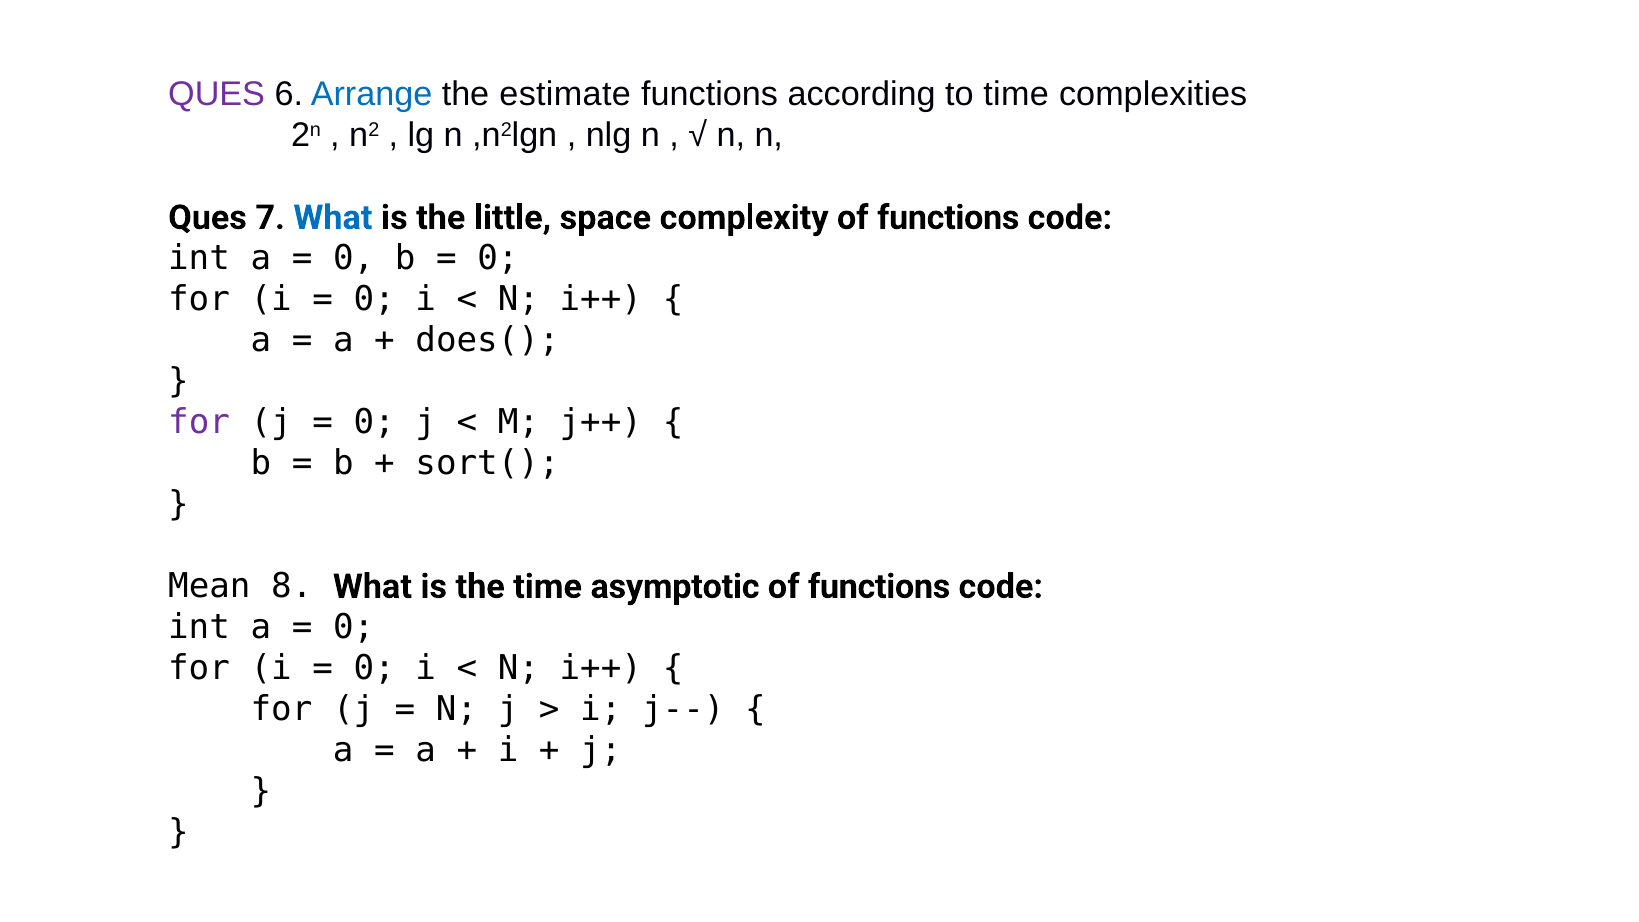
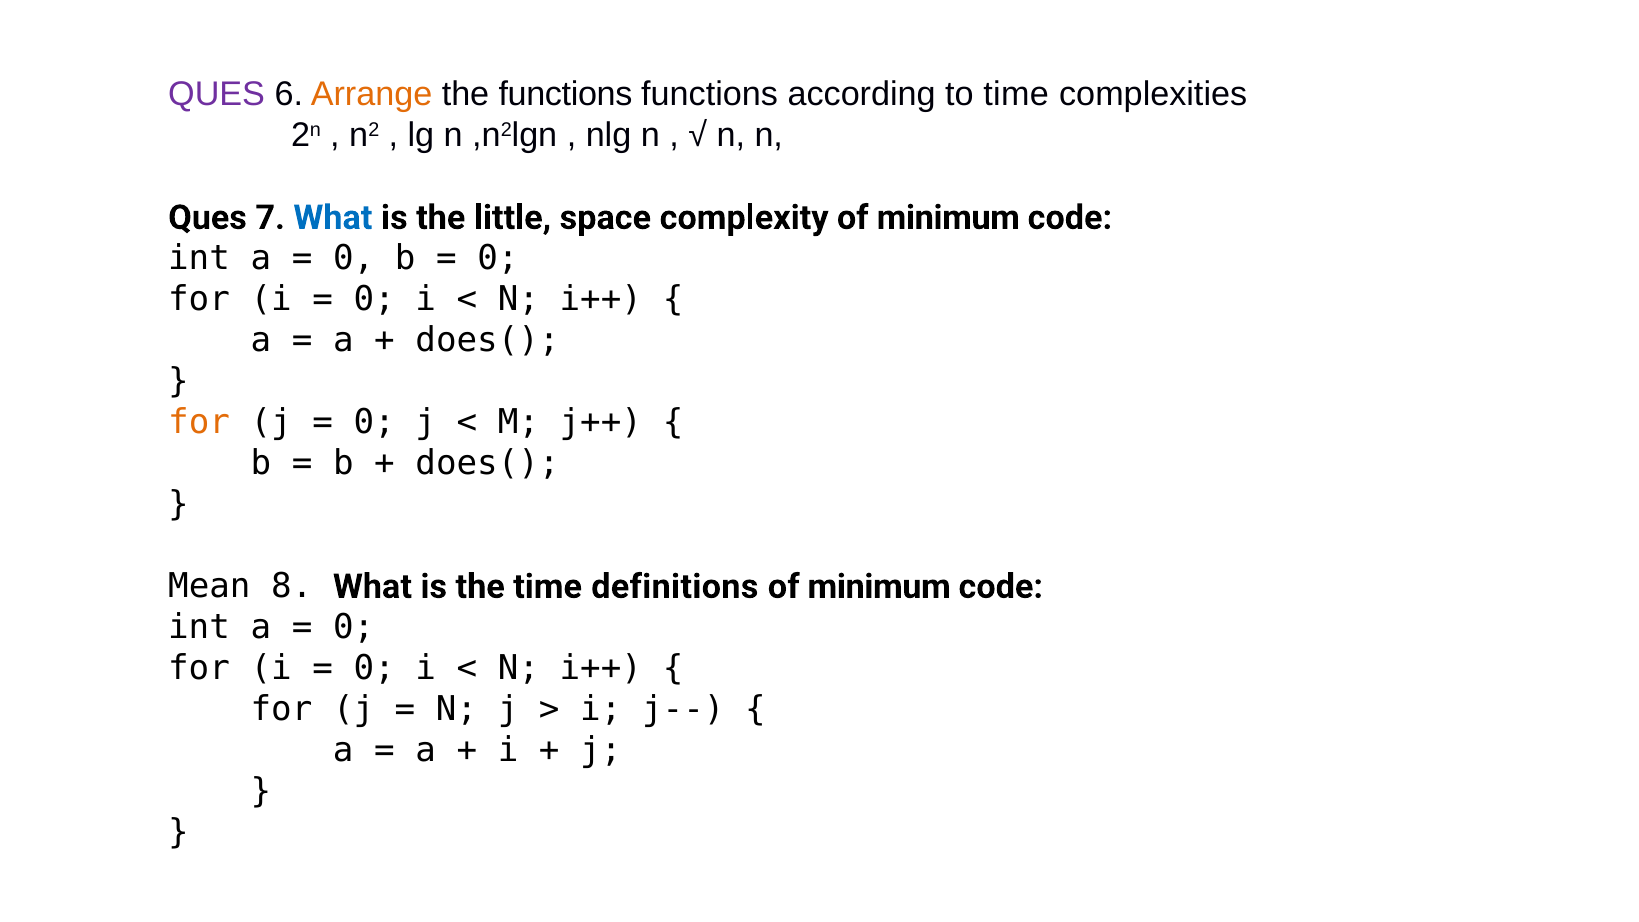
Arrange colour: blue -> orange (372, 95)
the estimate: estimate -> functions (565, 95)
complexity of functions: functions -> minimum (948, 218)
for colour: purple -> orange (199, 423)
sort(: sort( -> does( (487, 464)
asymptotic: asymptotic -> definitions (675, 587)
functions: functions -> minimum (879, 587)
